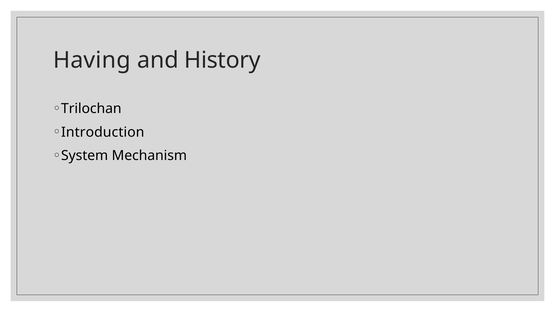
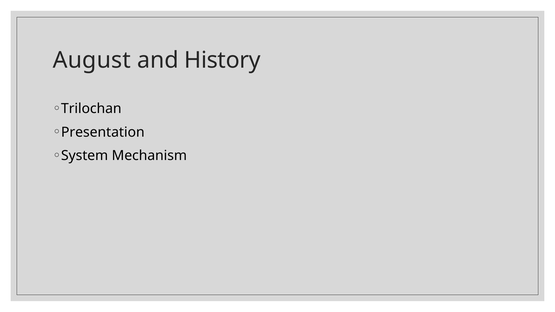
Having: Having -> August (92, 60)
Introduction: Introduction -> Presentation (103, 132)
